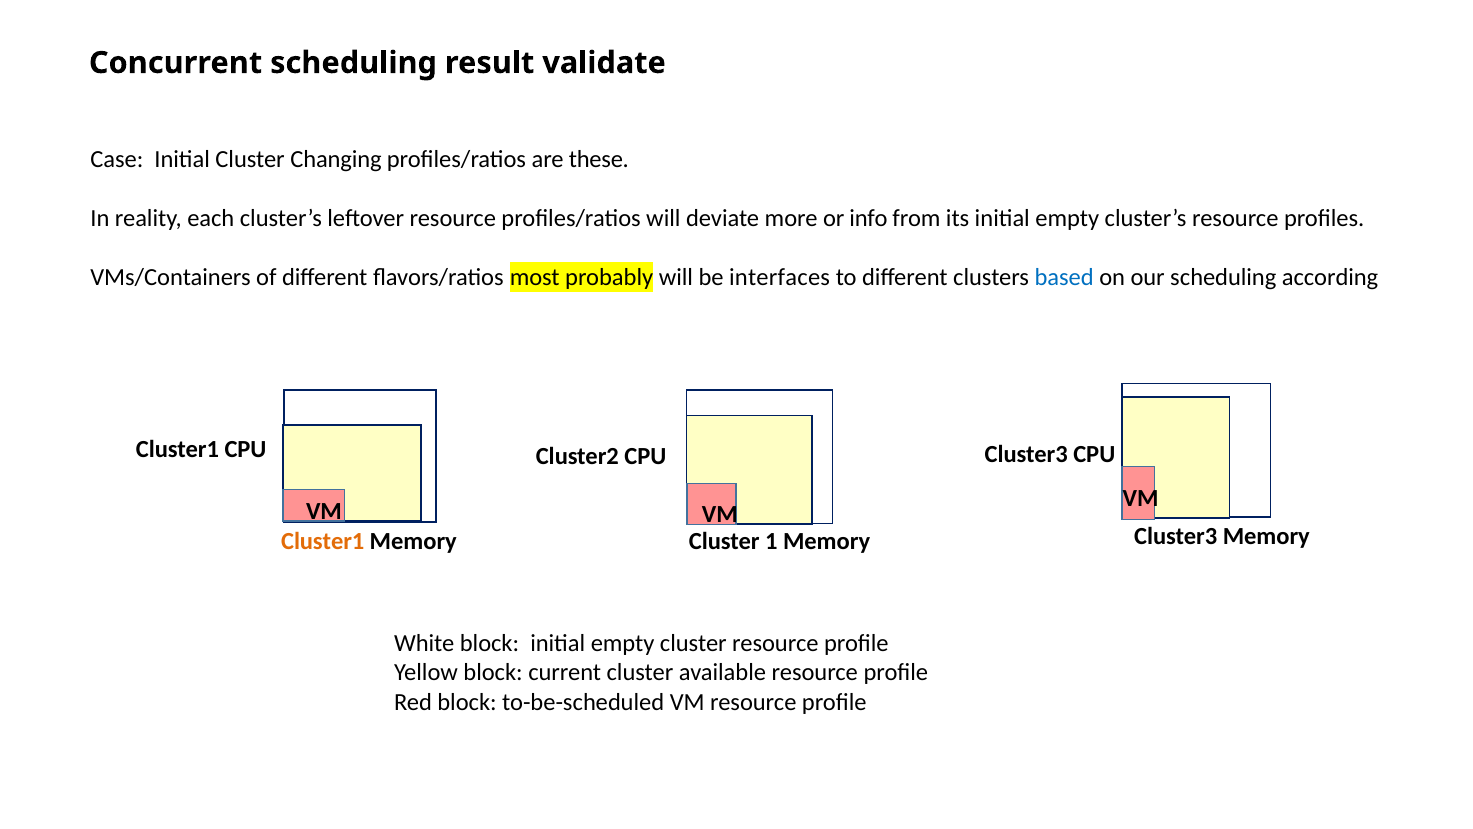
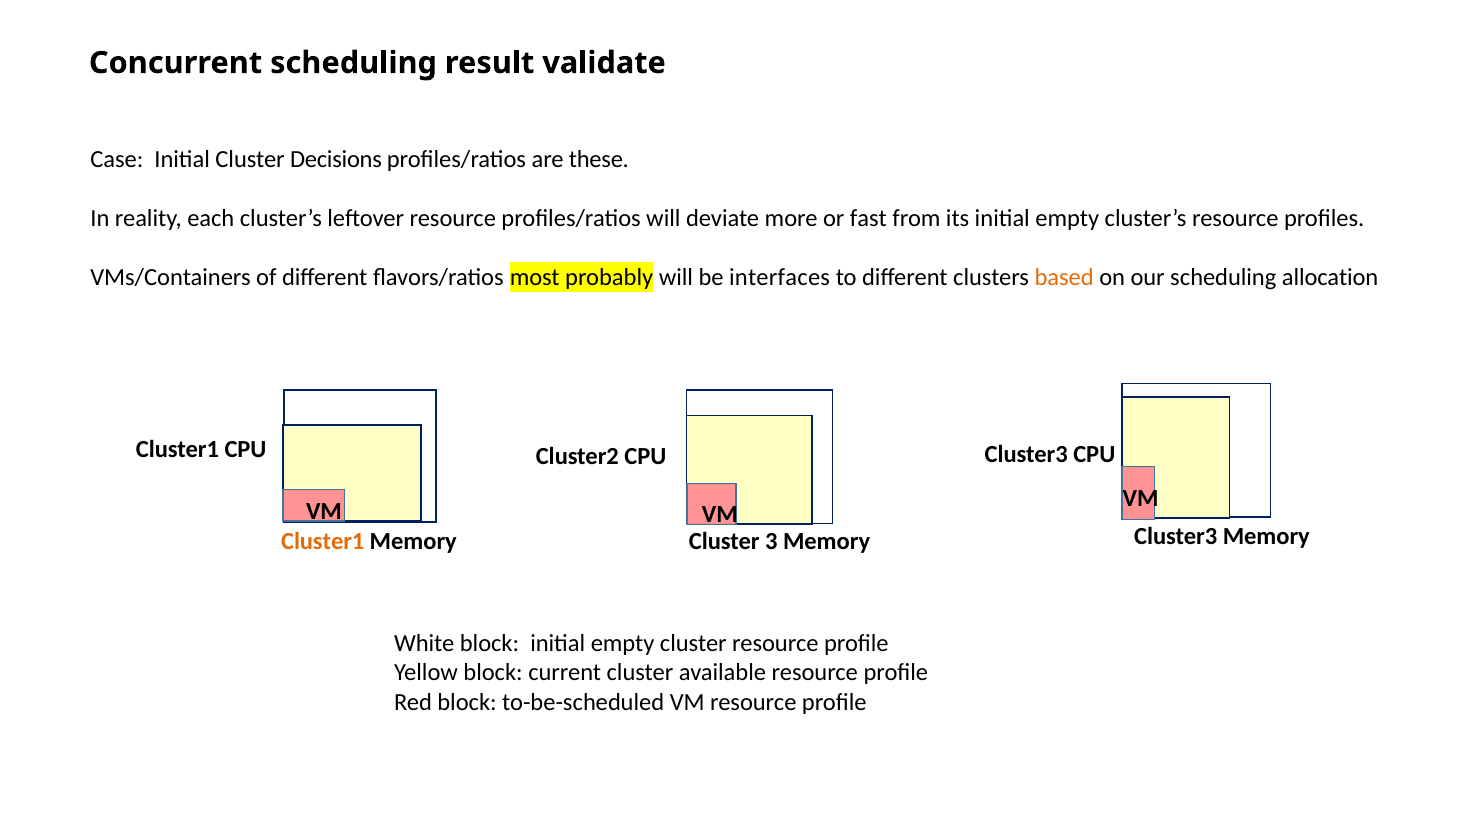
Changing: Changing -> Decisions (336, 160)
info: info -> fast (868, 218)
based colour: blue -> orange (1064, 277)
according: according -> allocation (1330, 277)
1: 1 -> 3 (771, 541)
